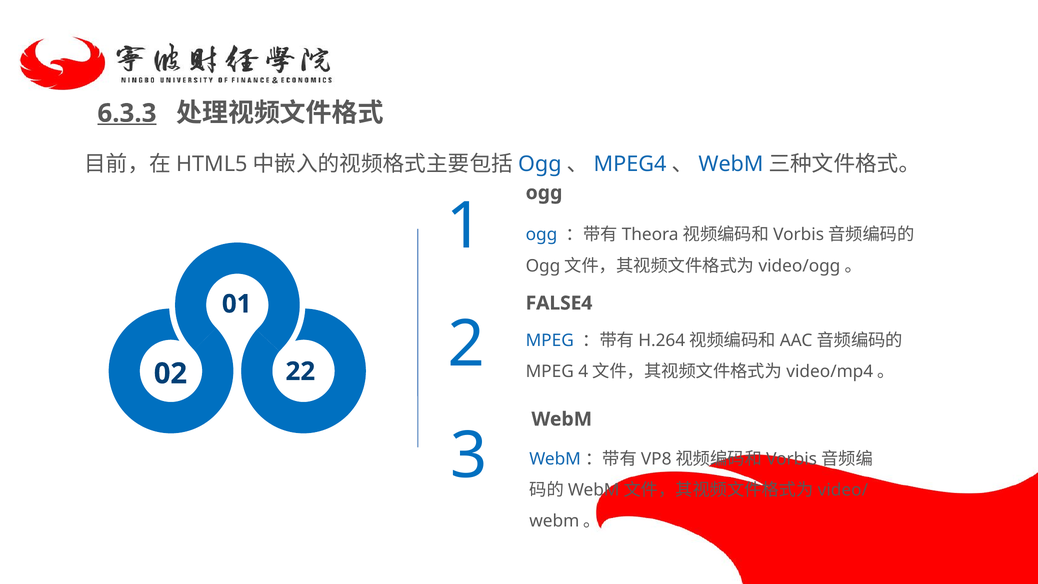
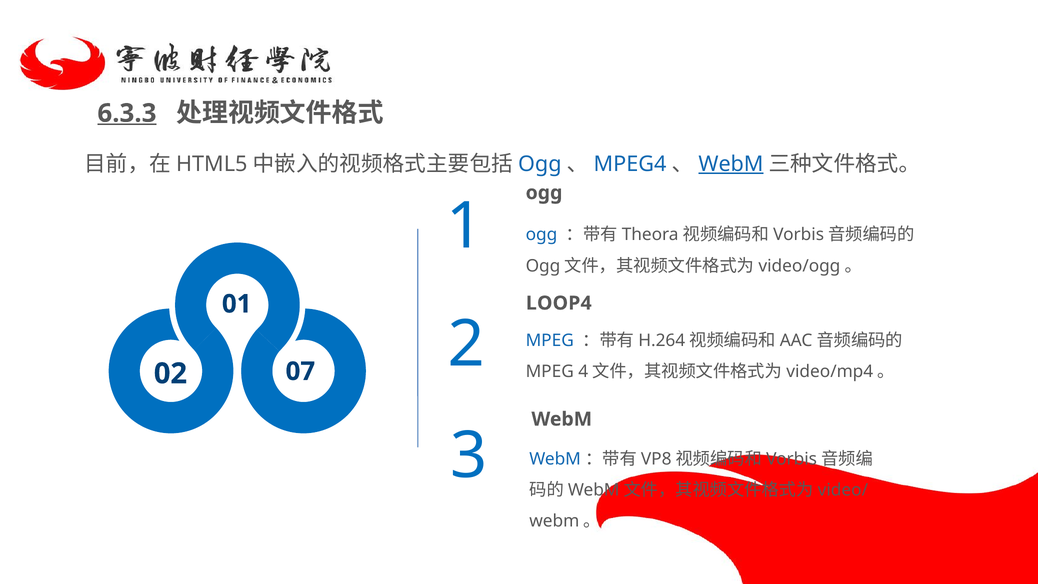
WebM underline: none -> present (731, 164)
FALSE4: FALSE4 -> LOOP4 (559, 303)
22: 22 -> 07 (300, 372)
